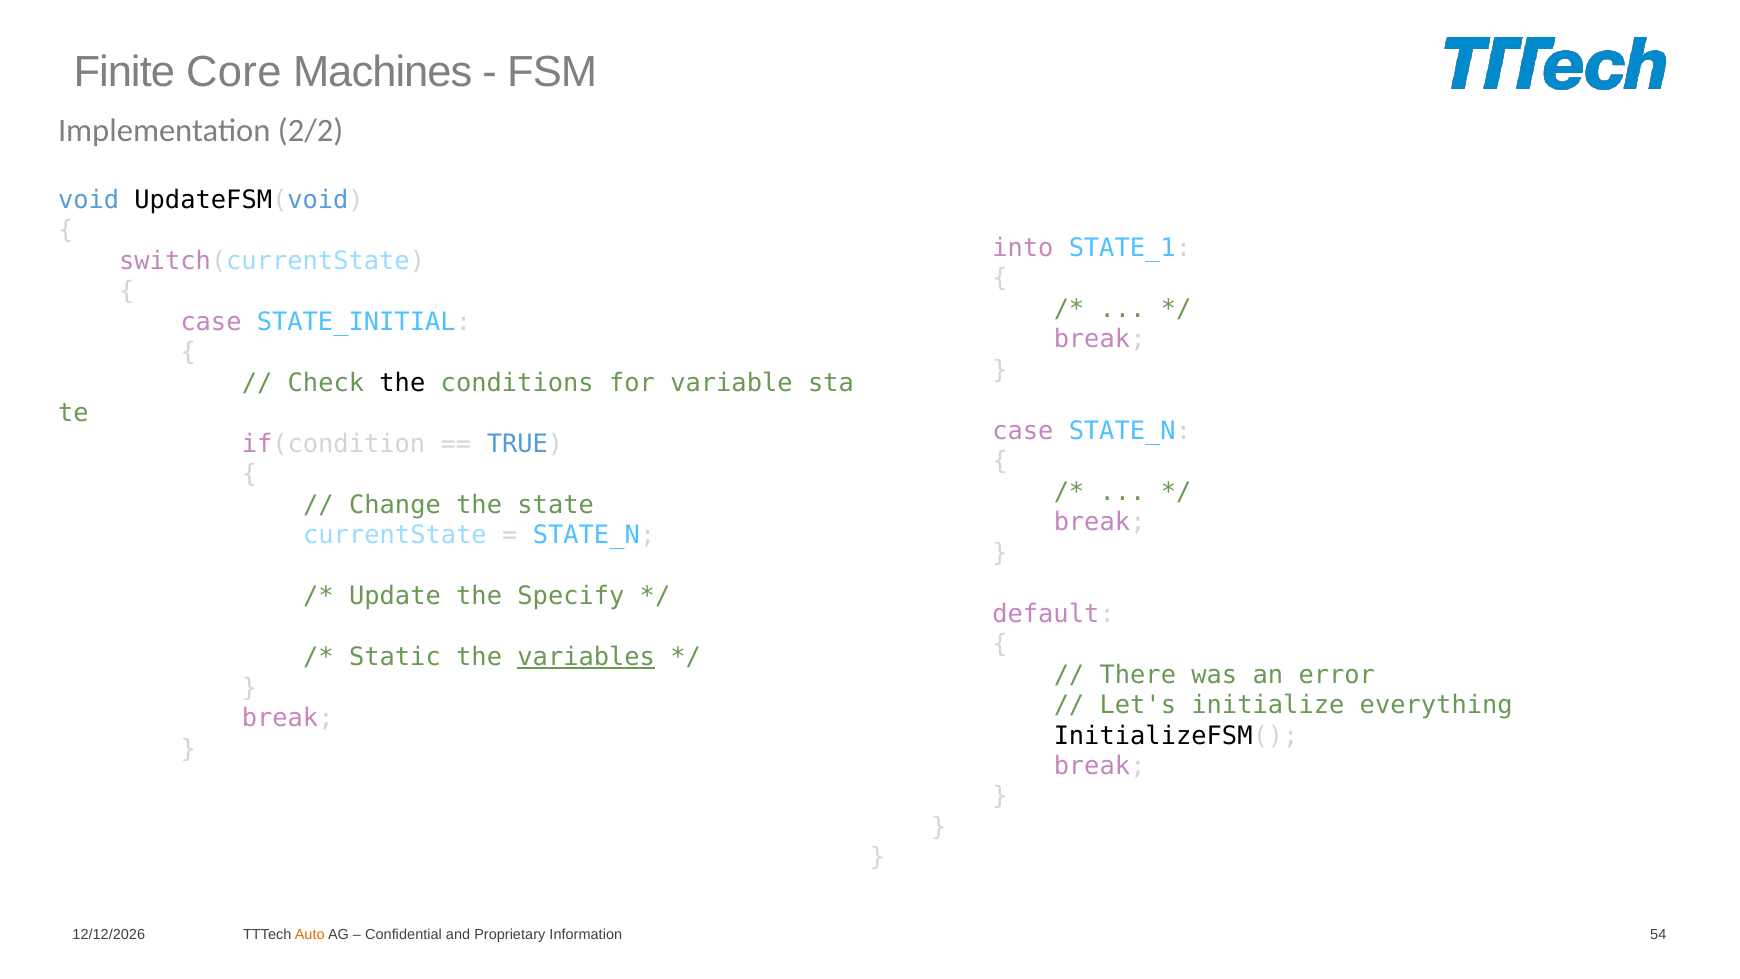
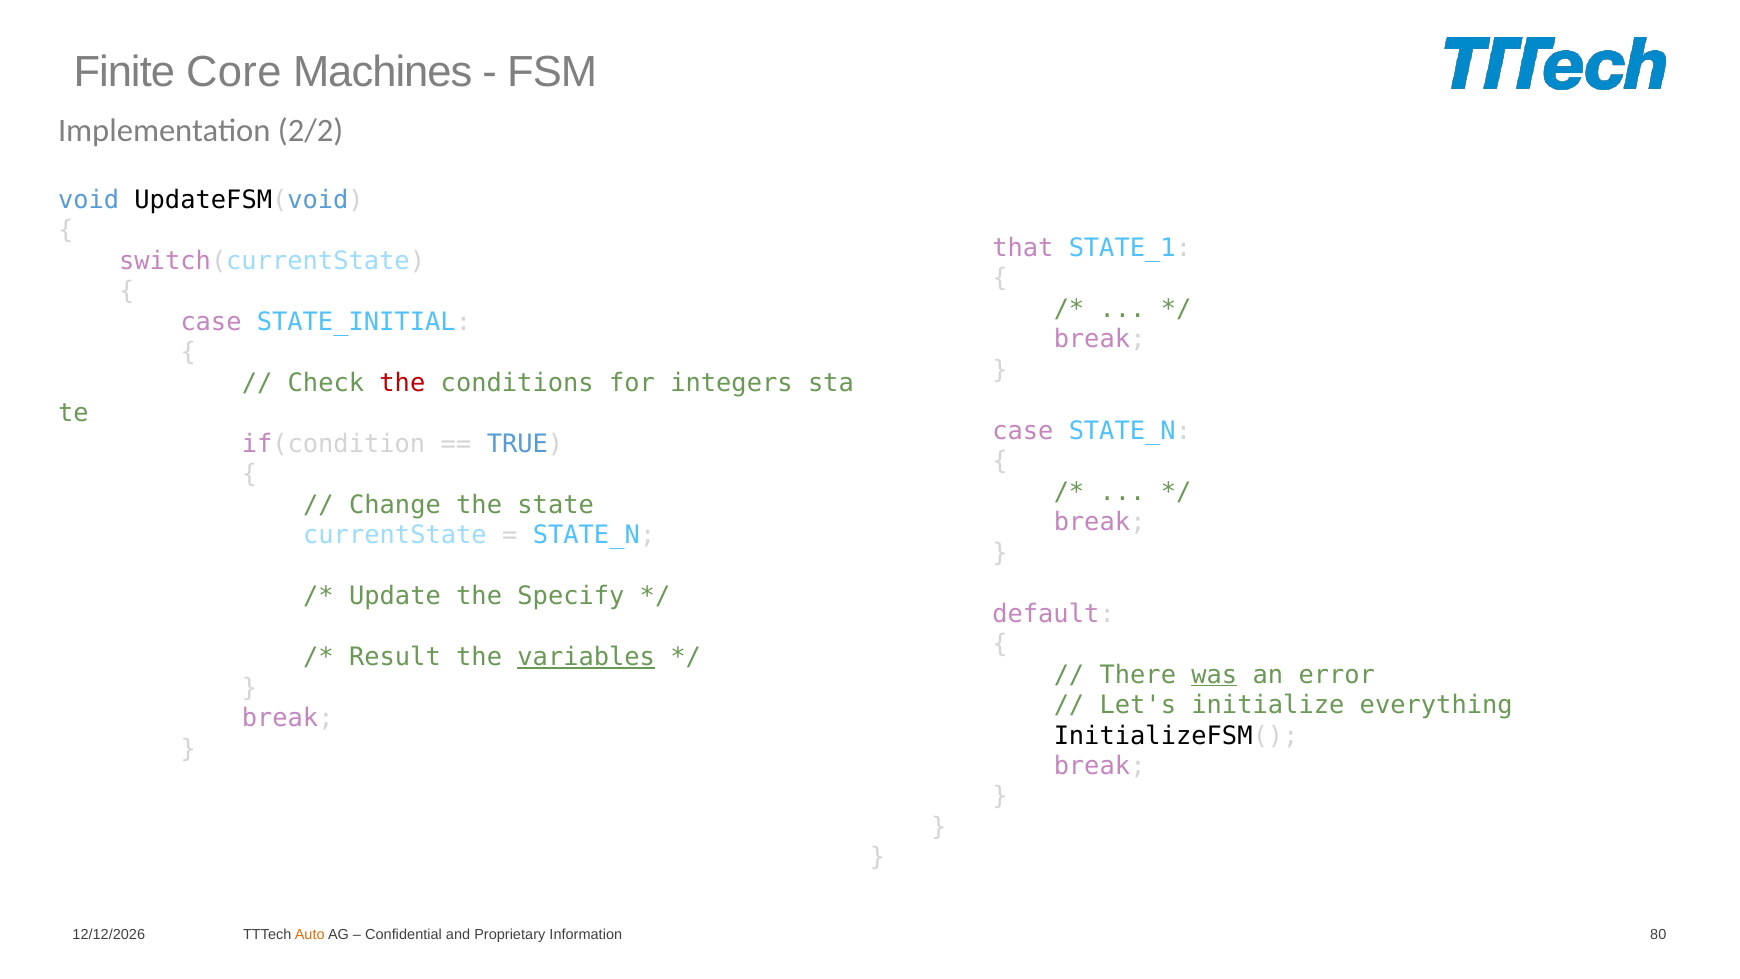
into: into -> that (1023, 248)
the colour: black -> red (402, 383)
variable: variable -> integers (731, 383)
Static: Static -> Result (395, 657)
was underline: none -> present (1214, 675)
54: 54 -> 80 (1658, 935)
